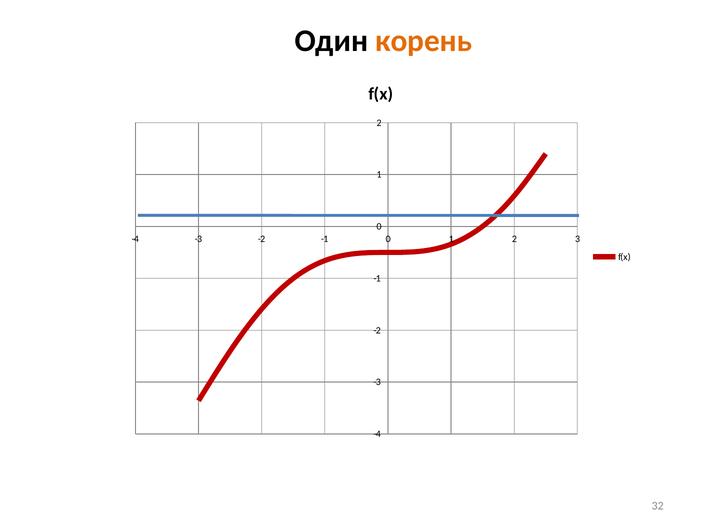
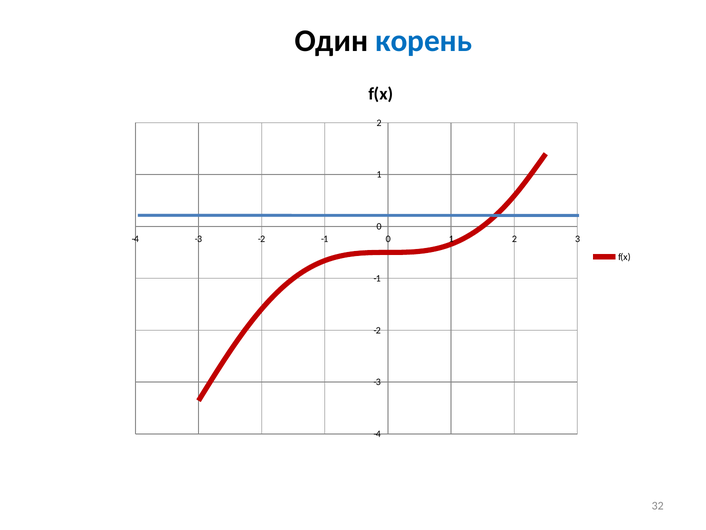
корень colour: orange -> blue (424, 41)
